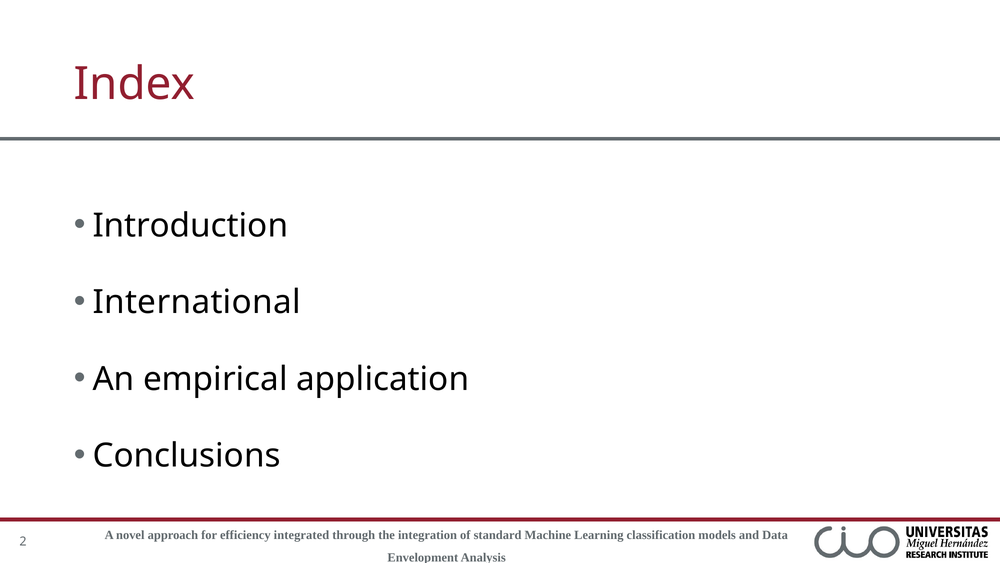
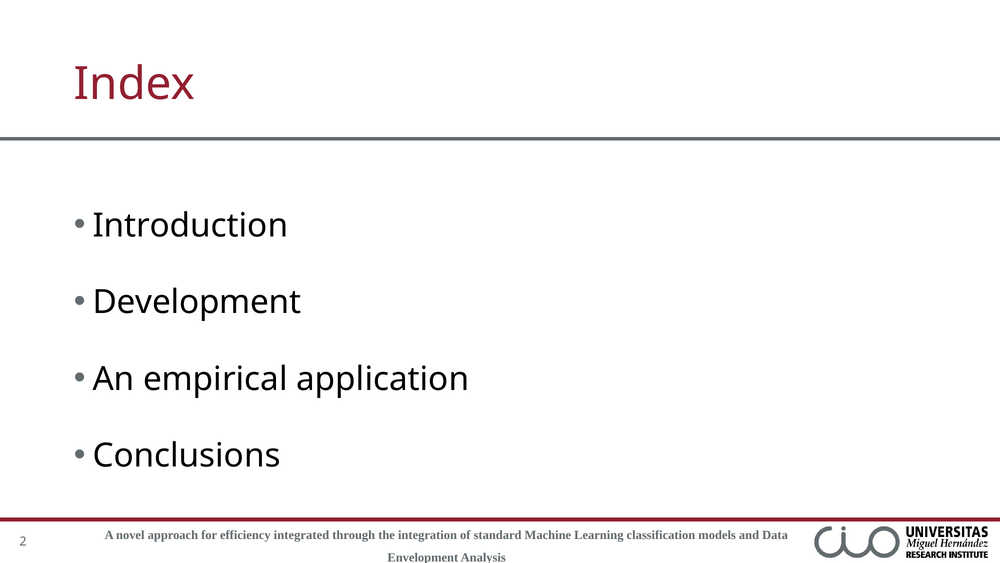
International: International -> Development (197, 302)
